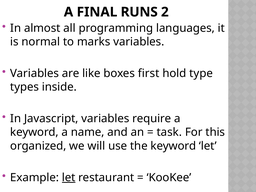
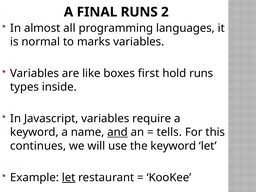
hold type: type -> runs (201, 73)
and underline: none -> present (118, 132)
task: task -> tells (169, 132)
organized: organized -> continues (38, 146)
